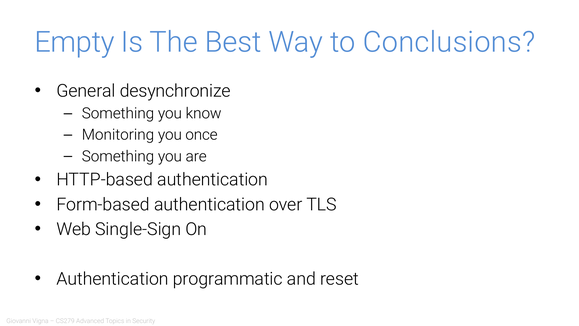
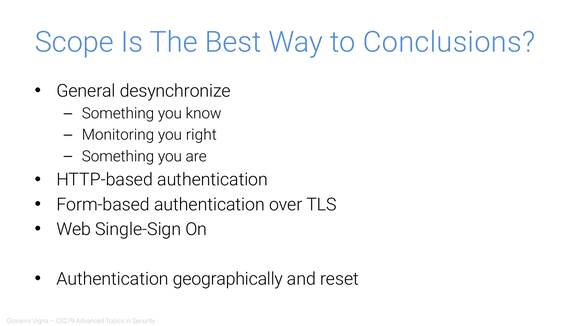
Empty: Empty -> Scope (74, 42)
once: once -> right (201, 135)
programmatic: programmatic -> geographically (228, 279)
